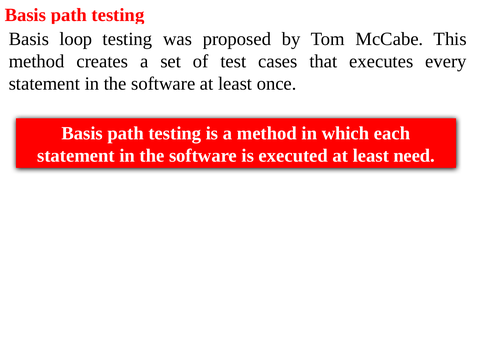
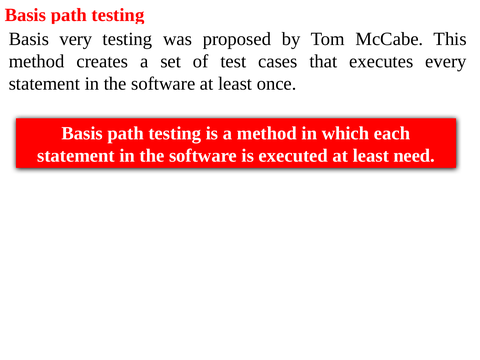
loop: loop -> very (76, 39)
